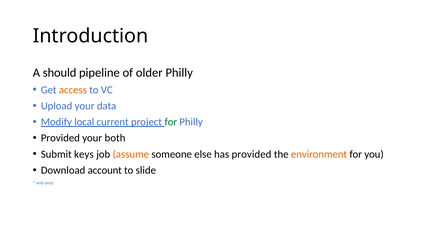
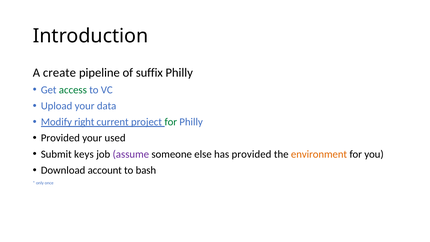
should: should -> create (59, 73)
older: older -> suffix (149, 73)
access colour: orange -> green (73, 90)
local: local -> right (84, 122)
both: both -> used (115, 138)
assume colour: orange -> purple (131, 154)
slide: slide -> bash (146, 170)
